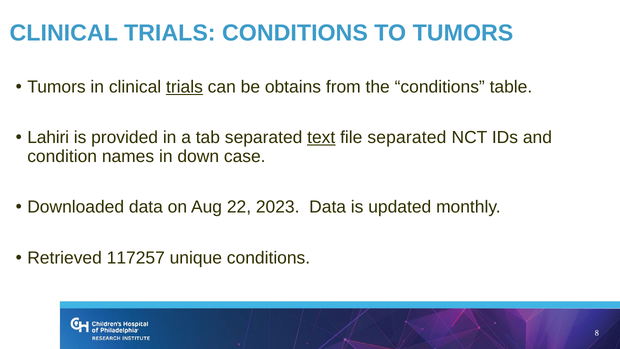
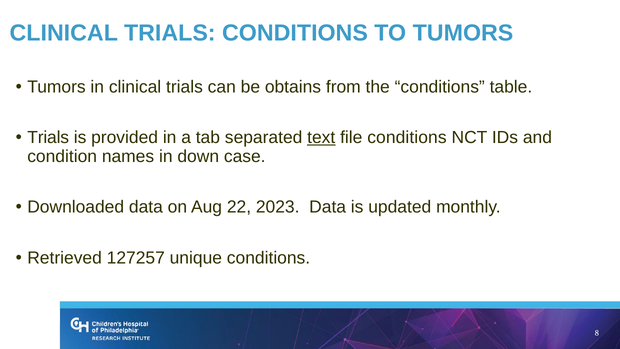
trials underline: present -> none (184, 87)
Lahiri: Lahiri -> Trials (48, 138)
file separated: separated -> conditions (407, 138)
117257: 117257 -> 127257 (136, 258)
